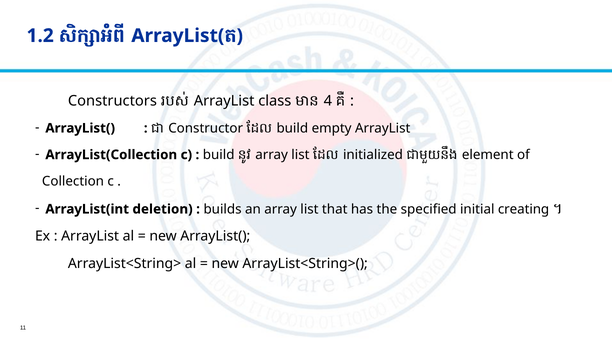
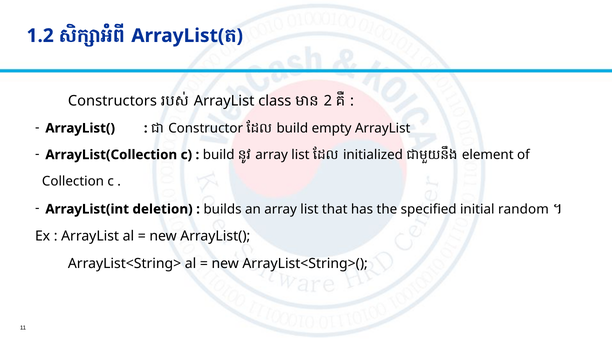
4: 4 -> 2 (328, 101)
creating: creating -> random (523, 209)
